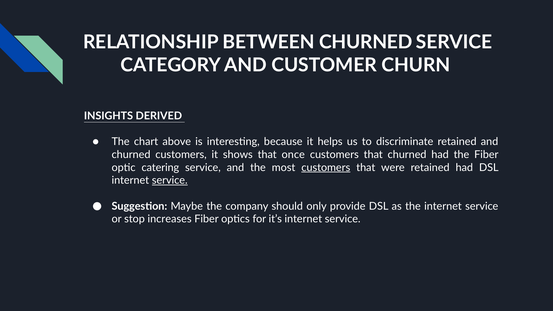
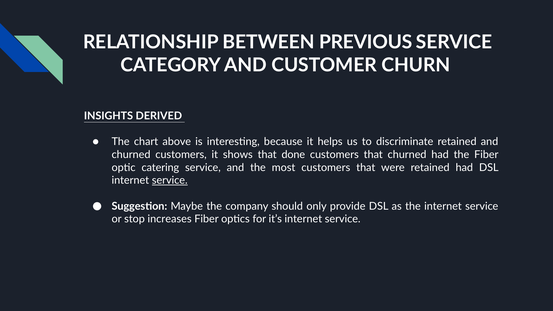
BETWEEN CHURNED: CHURNED -> PREVIOUS (366, 42)
once: once -> done (293, 155)
customers underline: present -> none (326, 168)
